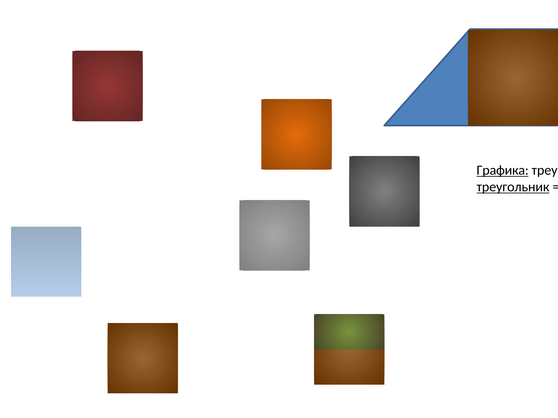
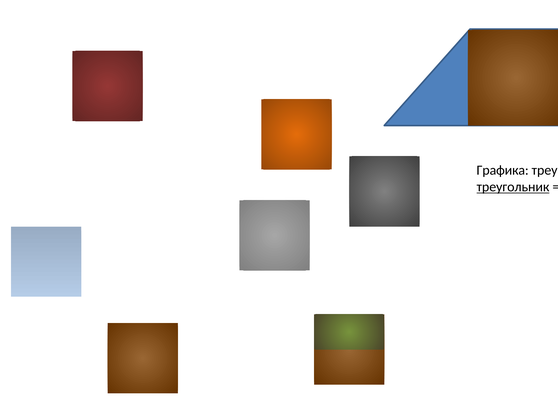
Графика underline: present -> none (503, 171)
